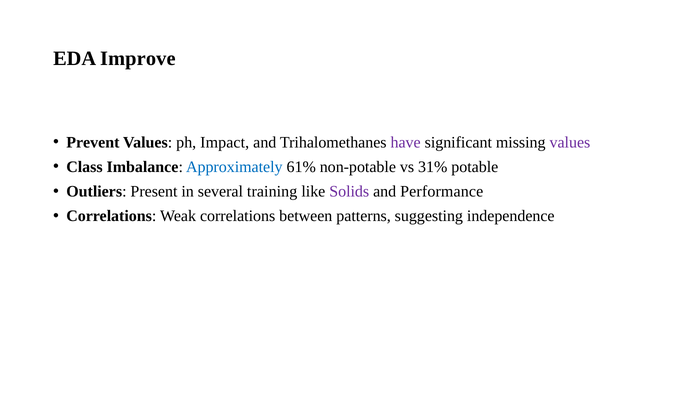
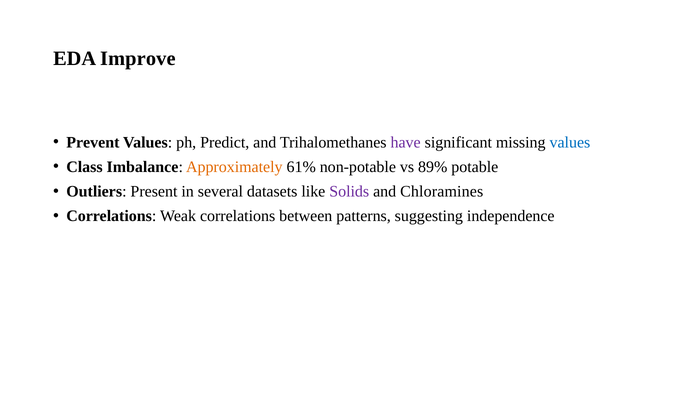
Impact: Impact -> Predict (225, 142)
values colour: purple -> blue (570, 142)
Approximately colour: blue -> orange (234, 167)
31%: 31% -> 89% (433, 167)
training: training -> datasets (272, 191)
Performance: Performance -> Chloramines (442, 191)
